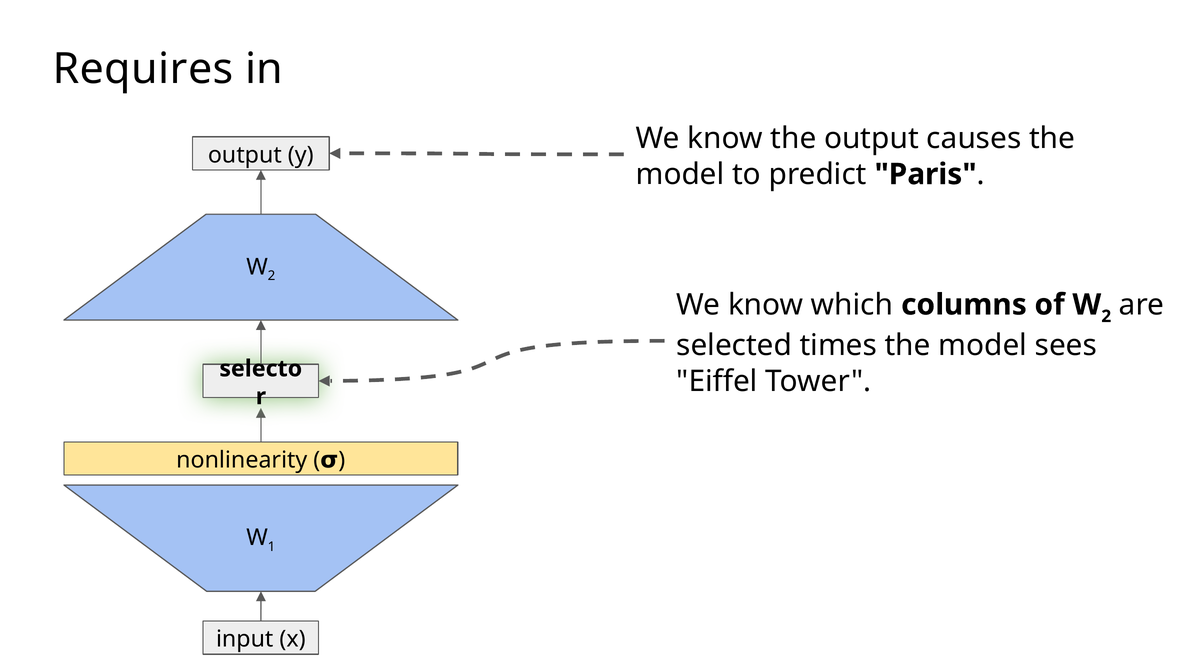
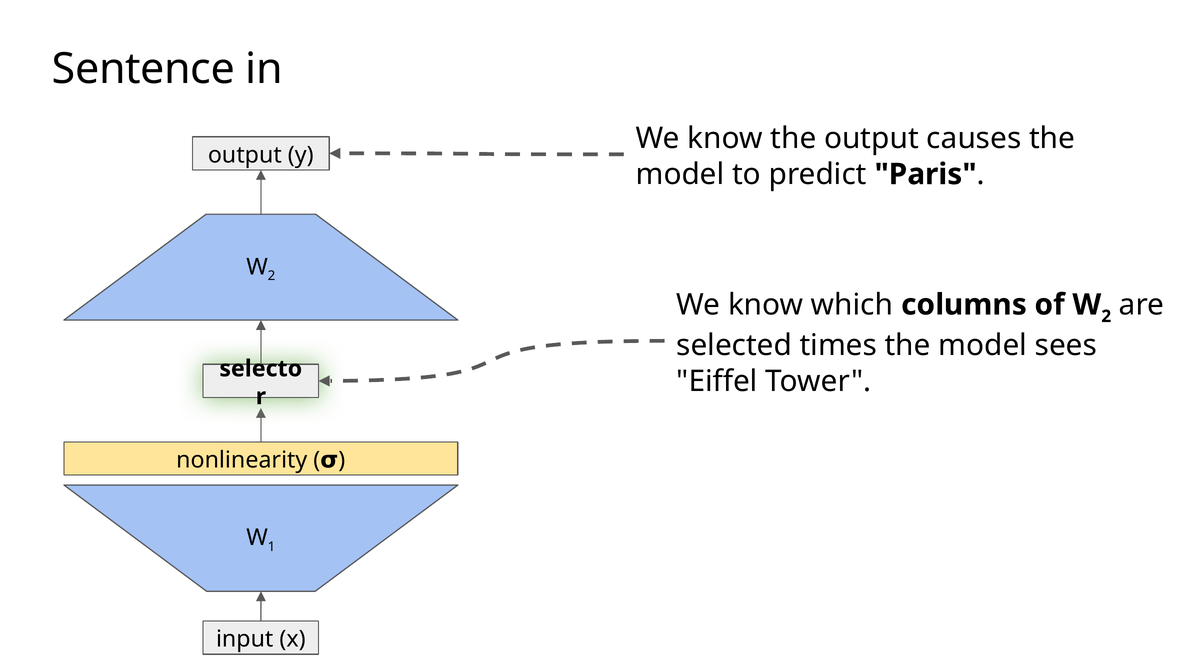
Requires: Requires -> Sentence (143, 69)
